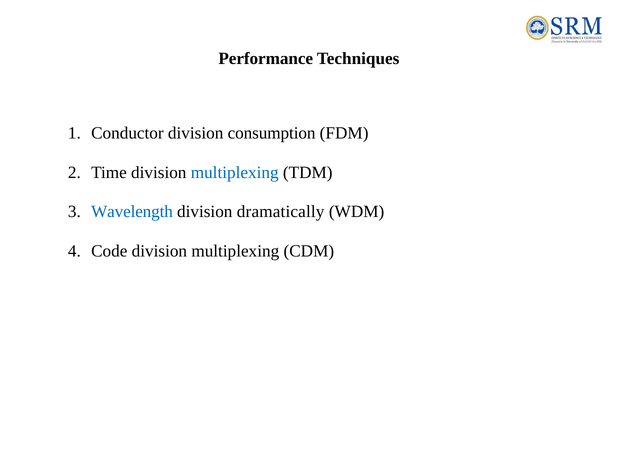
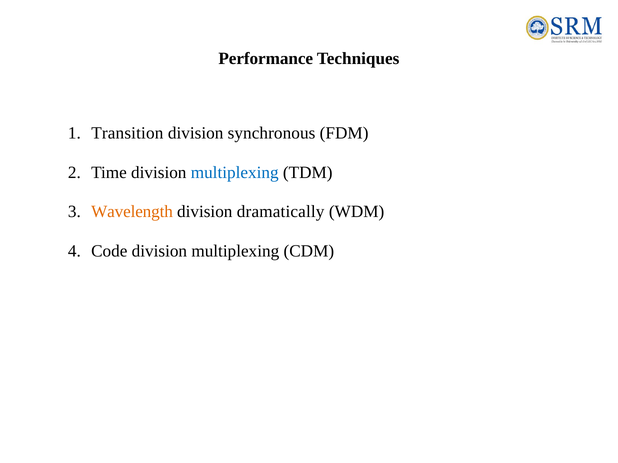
Conductor: Conductor -> Transition (127, 133)
consumption: consumption -> synchronous (271, 133)
Wavelength colour: blue -> orange (132, 212)
